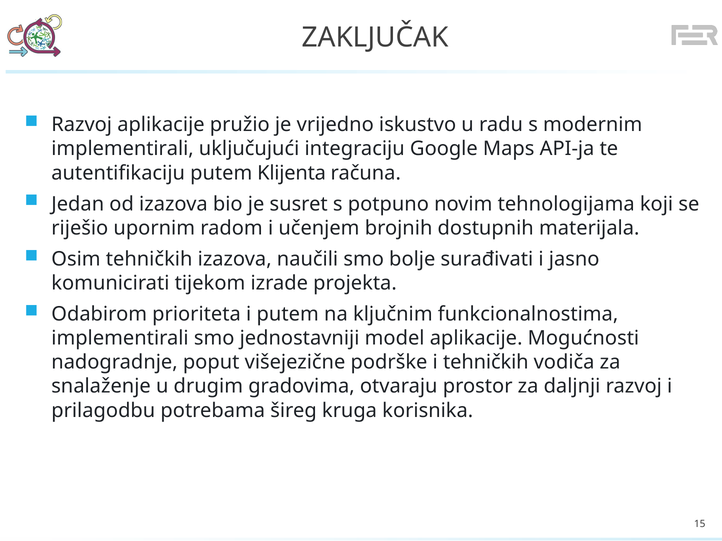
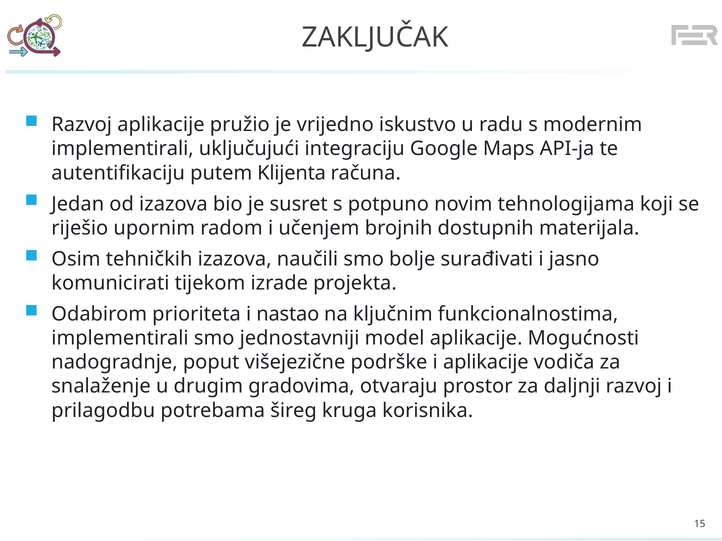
i putem: putem -> nastao (288, 314)
i tehničkih: tehničkih -> aplikacije (486, 363)
